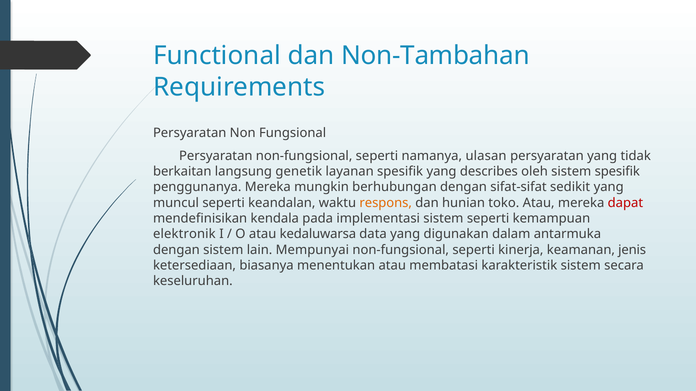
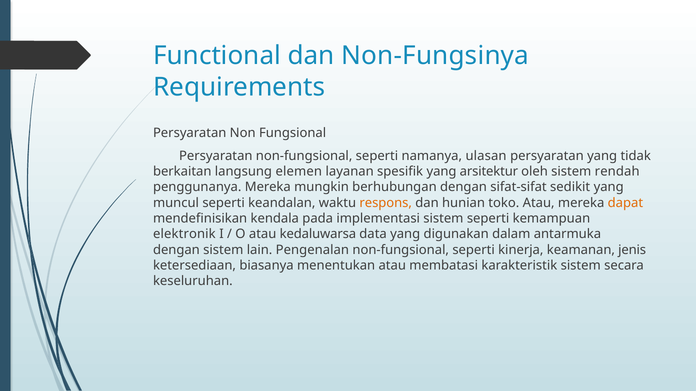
Non-Tambahan: Non-Tambahan -> Non-Fungsinya (435, 56)
genetik: genetik -> elemen (299, 172)
describes: describes -> arsitektur (489, 172)
sistem spesifik: spesifik -> rendah (617, 172)
dapat colour: red -> orange (625, 203)
Mempunyai: Mempunyai -> Pengenalan (312, 250)
